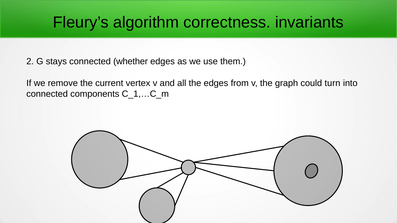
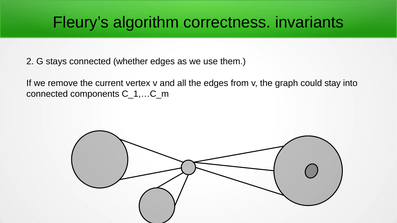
turn: turn -> stay (333, 83)
